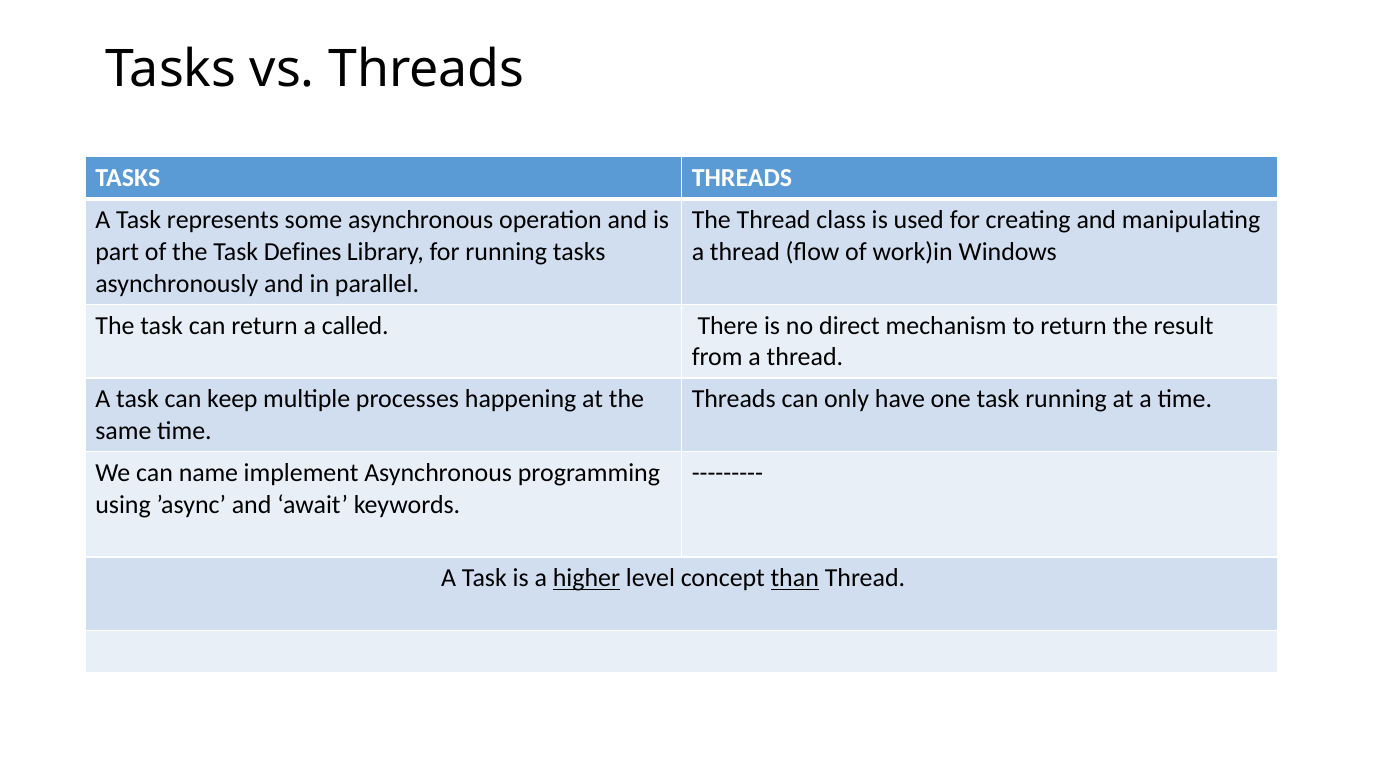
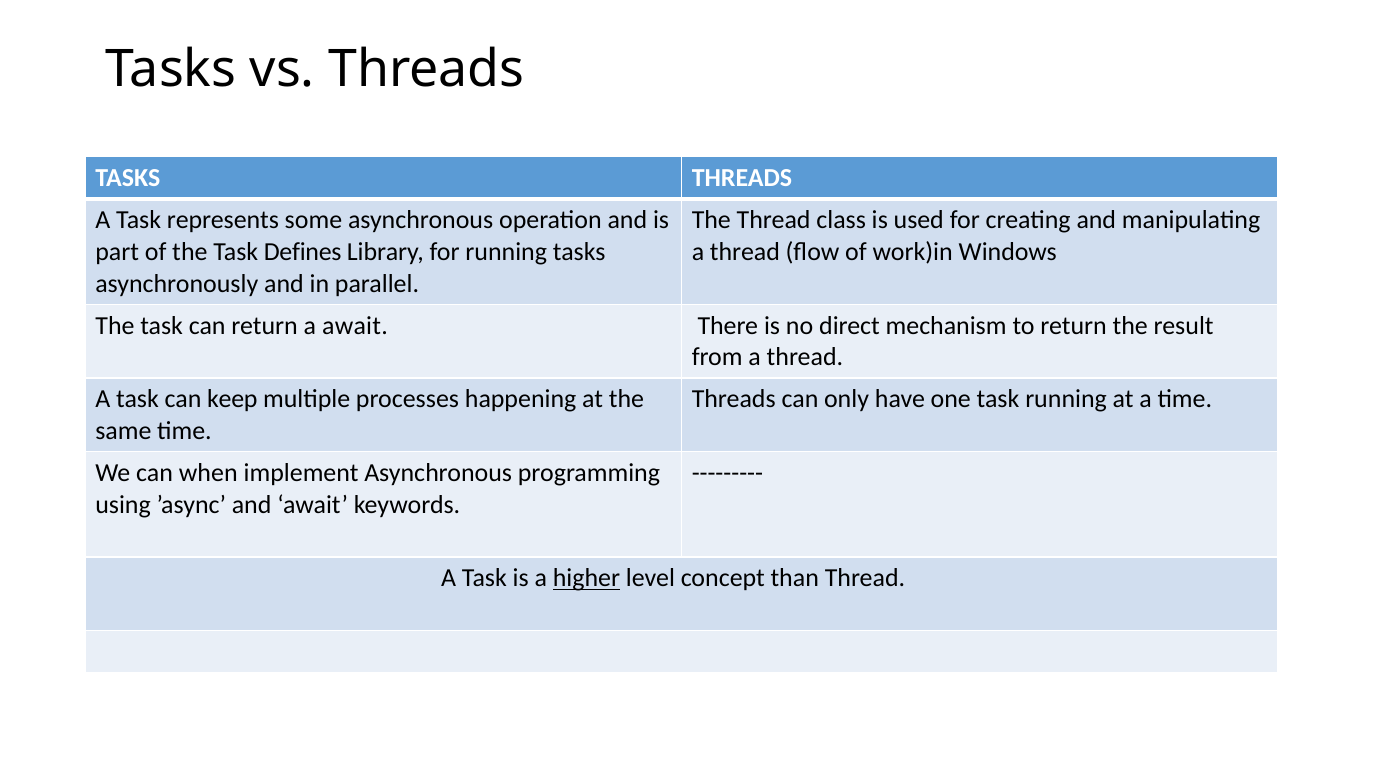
a called: called -> await (355, 325)
name: name -> when (208, 473)
than underline: present -> none (795, 578)
